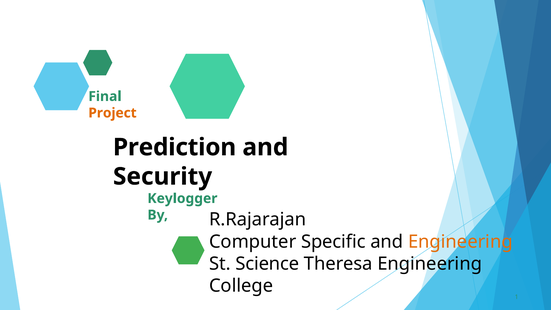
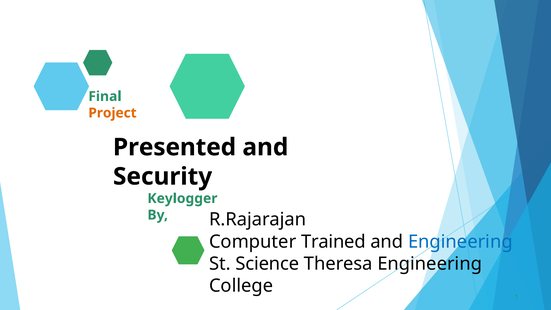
Prediction: Prediction -> Presented (175, 147)
Specific: Specific -> Trained (333, 242)
Engineering colour: orange -> blue (460, 242)
